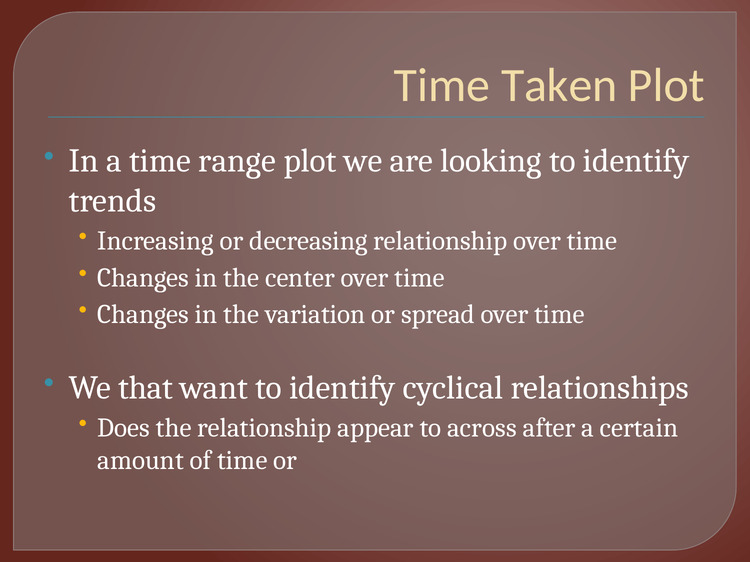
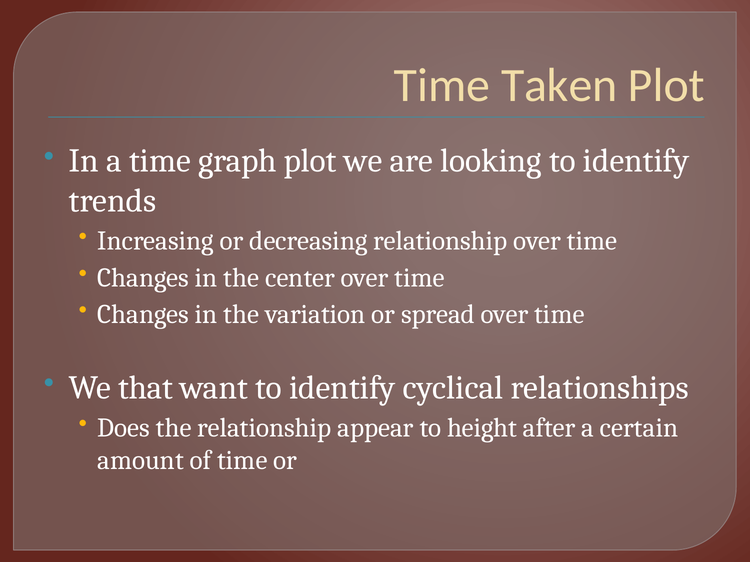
range: range -> graph (237, 161)
across: across -> height (482, 428)
